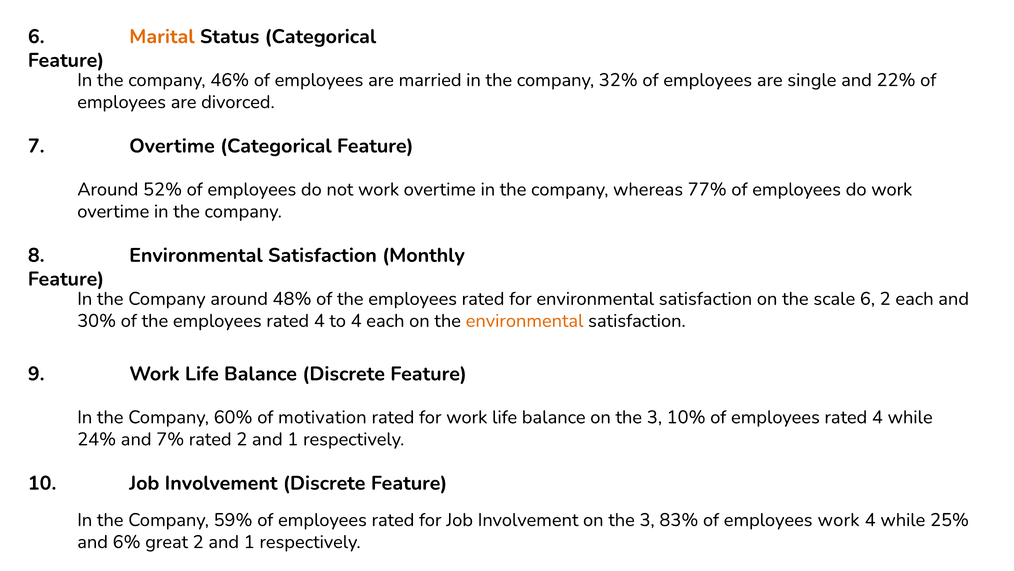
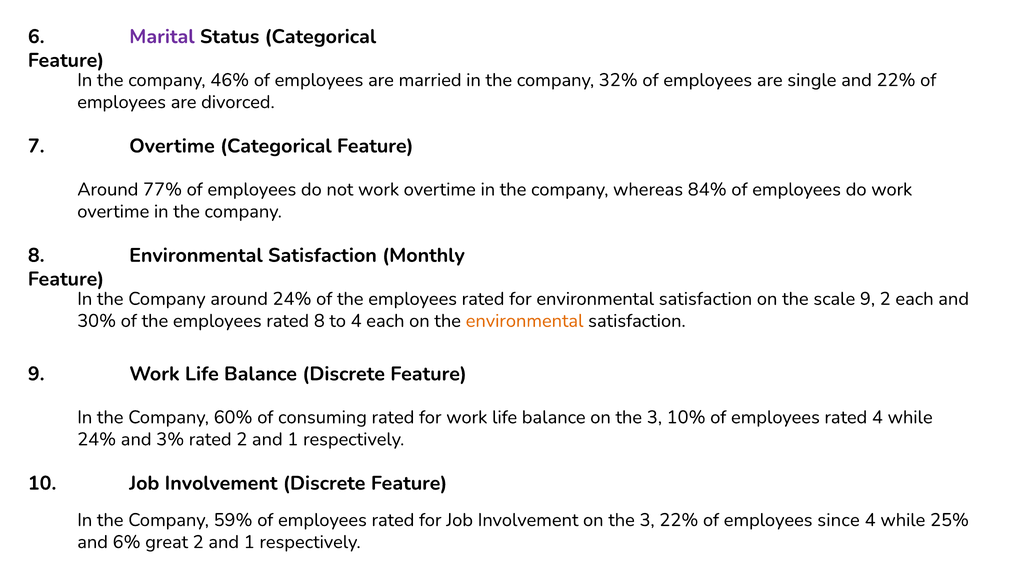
Marital colour: orange -> purple (162, 37)
52%: 52% -> 77% (163, 189)
77%: 77% -> 84% (707, 189)
around 48%: 48% -> 24% (292, 298)
scale 6: 6 -> 9 (867, 298)
the employees rated 4: 4 -> 8 (319, 320)
motivation: motivation -> consuming (322, 417)
7%: 7% -> 3% (170, 439)
3 83%: 83% -> 22% (679, 519)
employees work: work -> since (839, 519)
